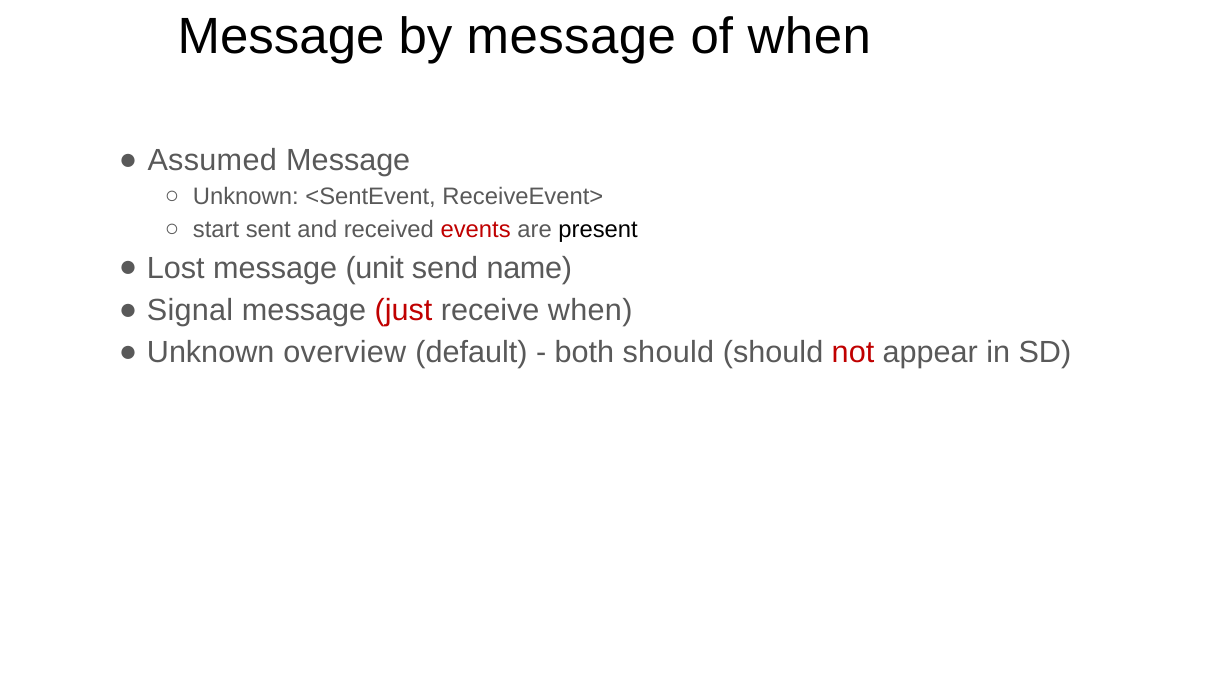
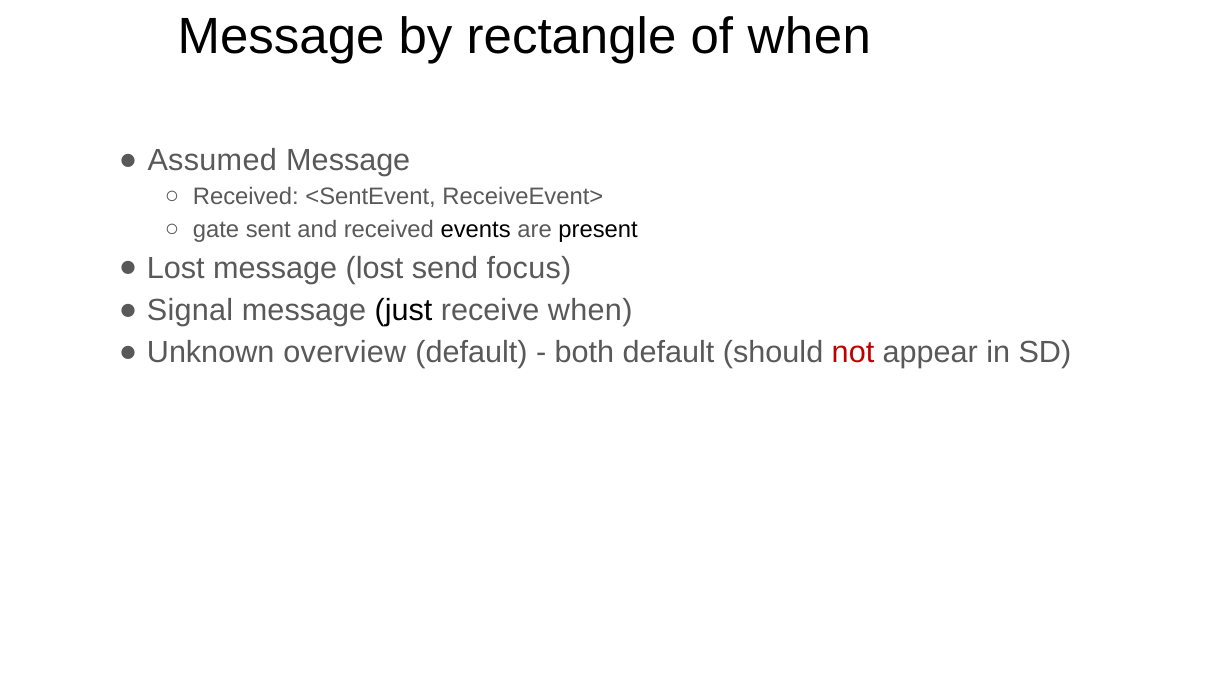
by message: message -> rectangle (572, 36)
Unknown: Unknown -> Received (246, 197)
start: start -> gate (216, 230)
events colour: red -> black (476, 230)
message unit: unit -> lost (375, 269)
name: name -> focus (529, 269)
just colour: red -> black (404, 311)
both should: should -> default (669, 353)
